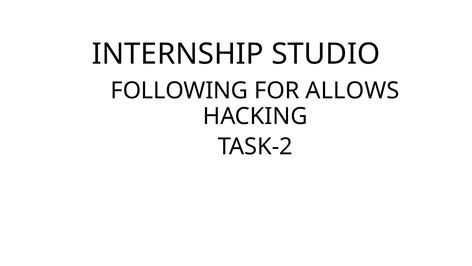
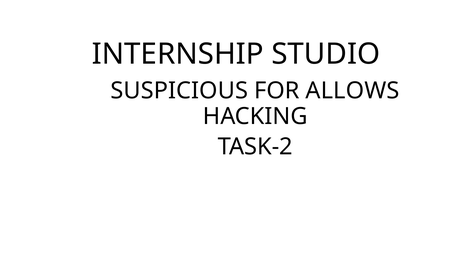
FOLLOWING: FOLLOWING -> SUSPICIOUS (179, 91)
